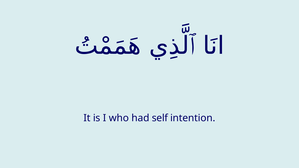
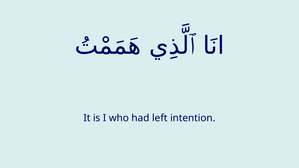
self: self -> left (160, 118)
